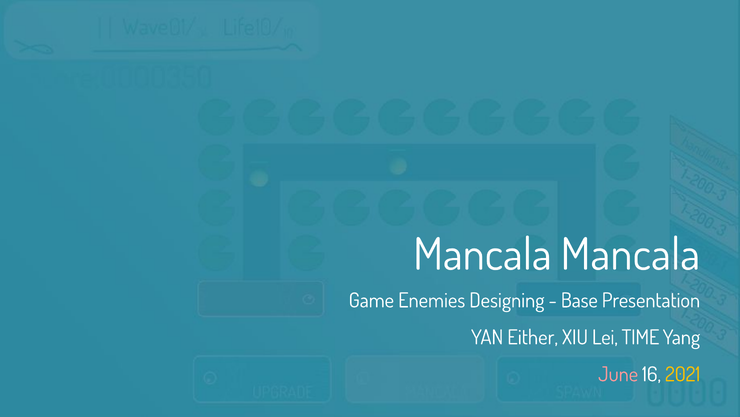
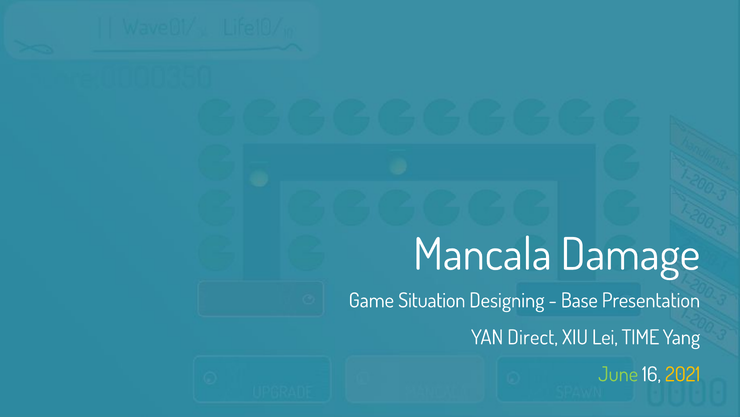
Mancala Mancala: Mancala -> Damage (630, 255)
Enemies: Enemies -> Situation (432, 300)
Either: Either -> Direct (533, 337)
June colour: pink -> light green (618, 374)
